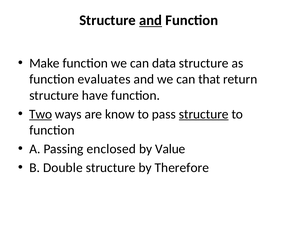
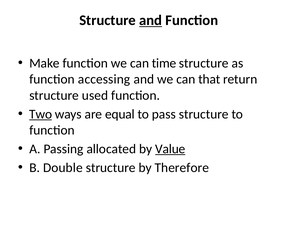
data: data -> time (164, 63)
evaluates: evaluates -> accessing (104, 79)
have: have -> used (95, 95)
know: know -> equal (120, 114)
structure underline: present -> none (204, 114)
enclosed: enclosed -> allocated (111, 149)
Value underline: none -> present (170, 149)
